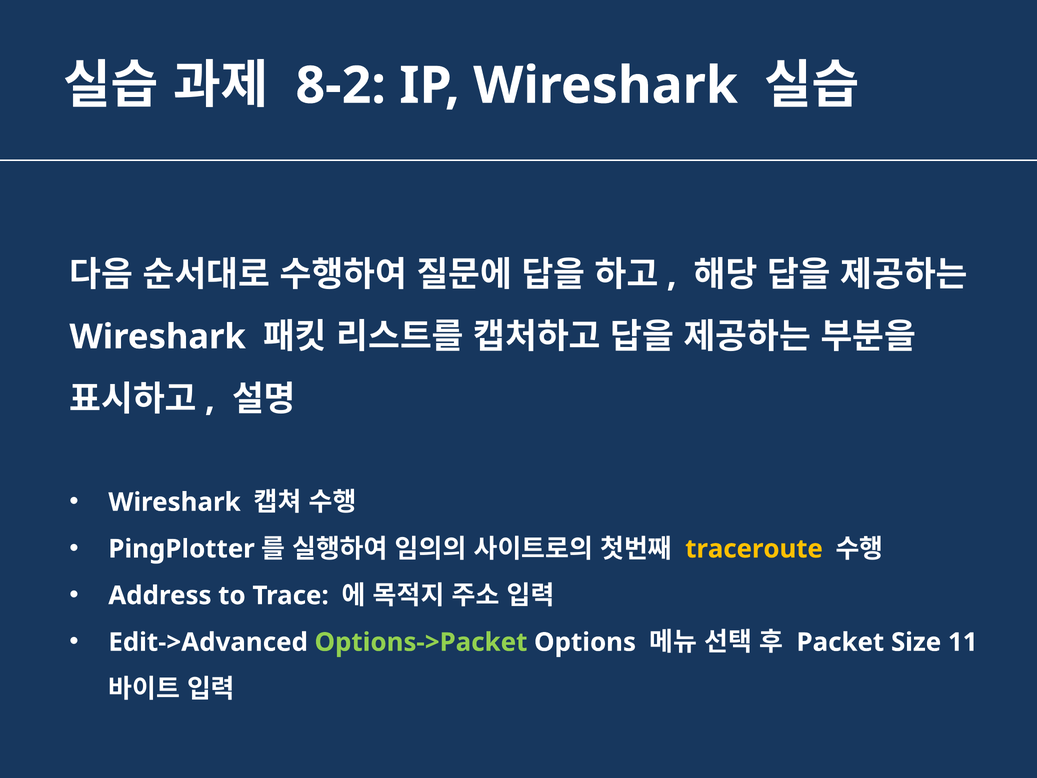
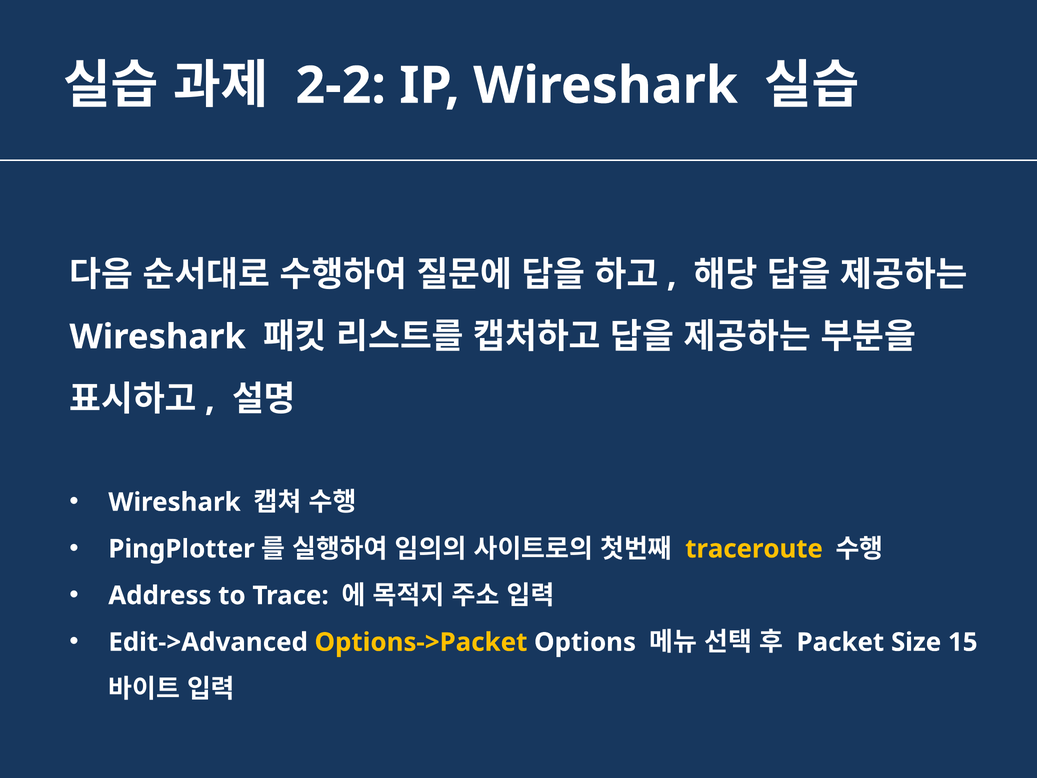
8-2: 8-2 -> 2-2 (341, 86)
Options->Packet colour: light green -> yellow (421, 642)
11: 11 -> 15 (963, 642)
